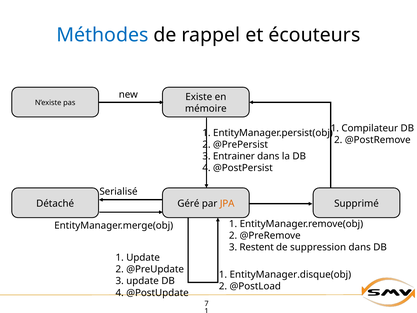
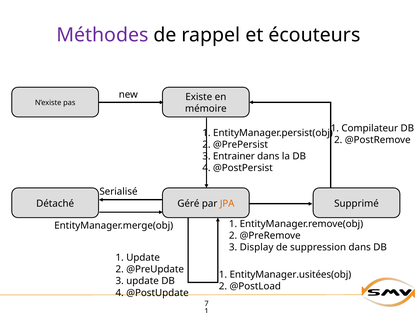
Méthodes colour: blue -> purple (102, 35)
Restent: Restent -> Display (257, 247)
EntityManager.disque(obj: EntityManager.disque(obj -> EntityManager.usitées(obj (290, 274)
